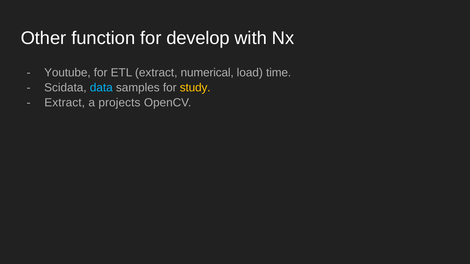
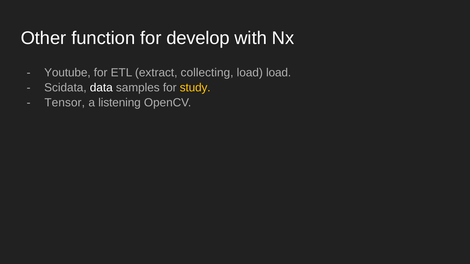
numerical: numerical -> collecting (207, 73)
load time: time -> load (279, 73)
data colour: light blue -> white (101, 88)
Extract: Extract -> Tensor (65, 103)
projects: projects -> listening (120, 103)
